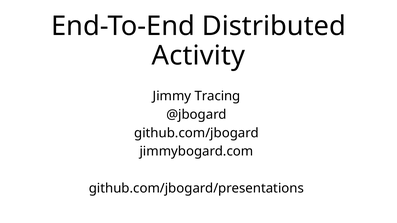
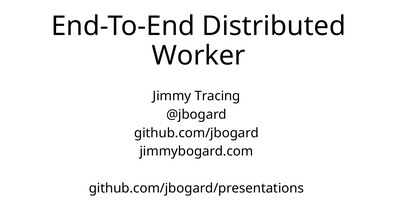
Activity: Activity -> Worker (199, 56)
